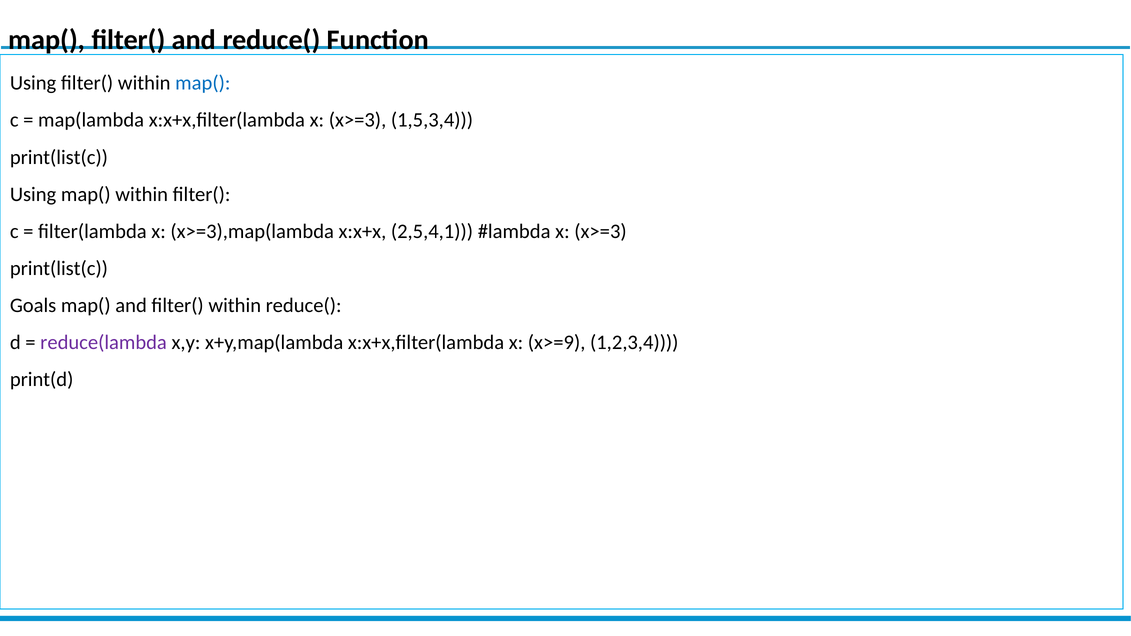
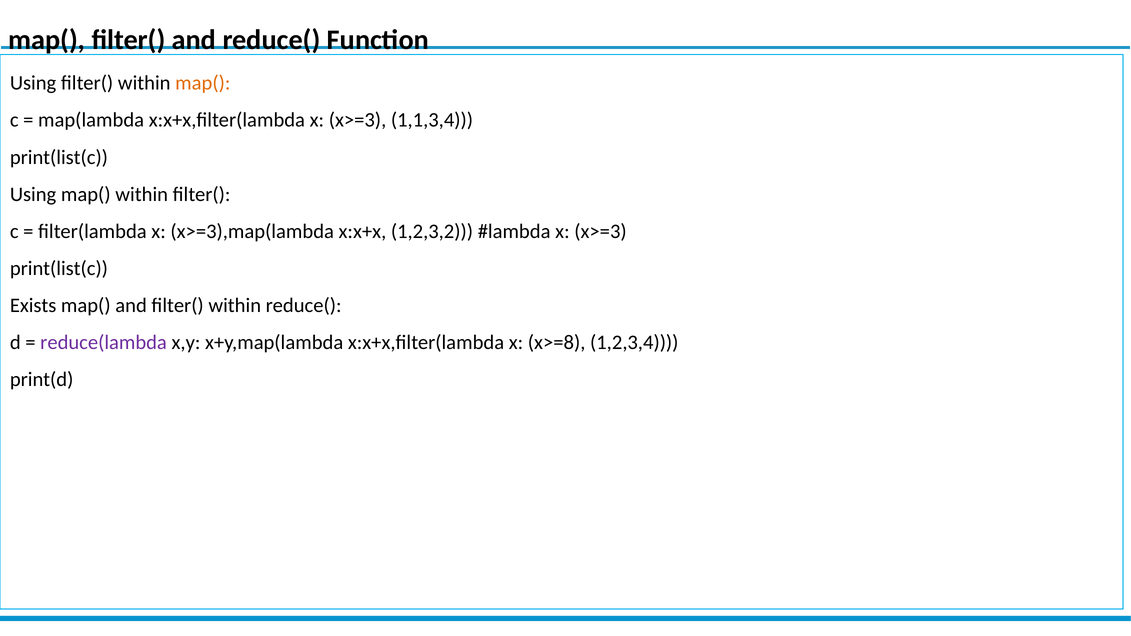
map( colour: blue -> orange (203, 83)
1,5,3,4: 1,5,3,4 -> 1,1,3,4 (432, 120)
2,5,4,1: 2,5,4,1 -> 1,2,3,2 (432, 231)
Goals: Goals -> Exists (33, 306)
x>=9: x>=9 -> x>=8 (557, 343)
